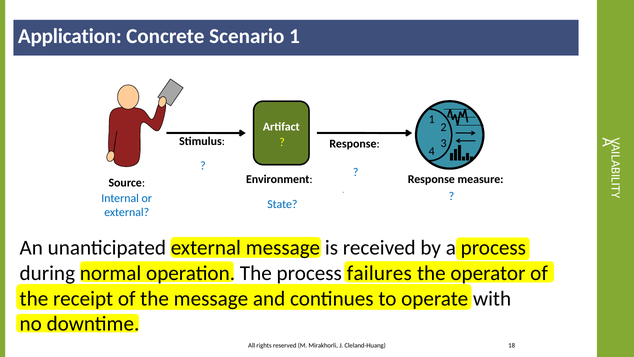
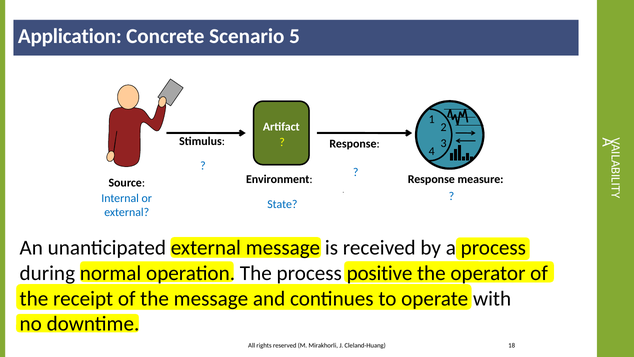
Scenario 1: 1 -> 5 (295, 36)
failures: failures -> positive (380, 273)
